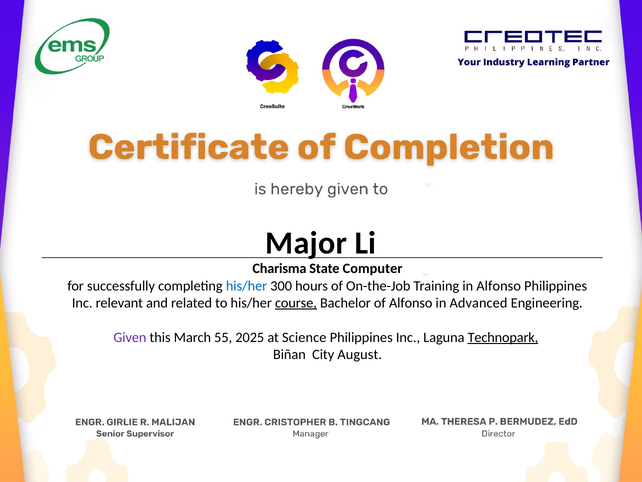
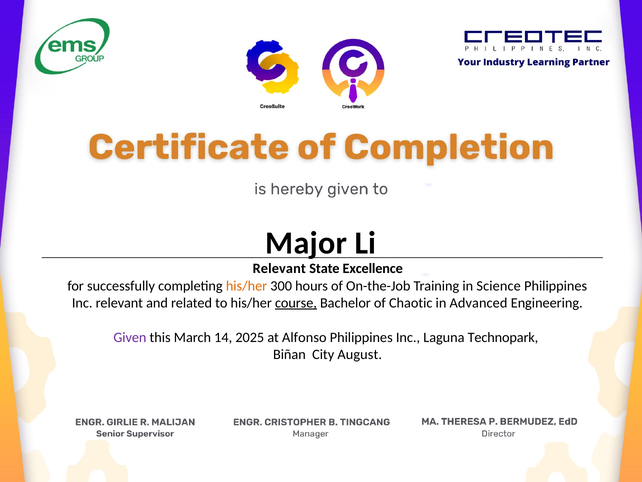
Charisma: Charisma -> Relevant (279, 268)
Computer: Computer -> Excellence (373, 268)
his/her colour: blue -> orange (247, 286)
in Alfonso: Alfonso -> Science (499, 286)
of Alfonso: Alfonso -> Chaotic (411, 303)
55: 55 -> 14 (223, 337)
Science: Science -> Alfonso (304, 337)
Technopark underline: present -> none (503, 337)
